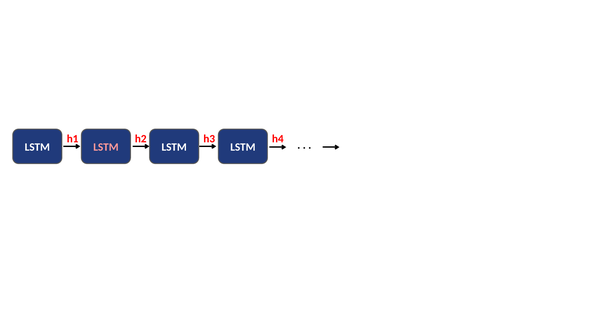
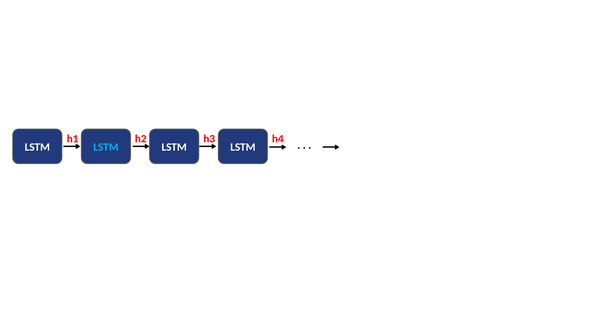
LSTM colour: pink -> light blue (106, 147)
